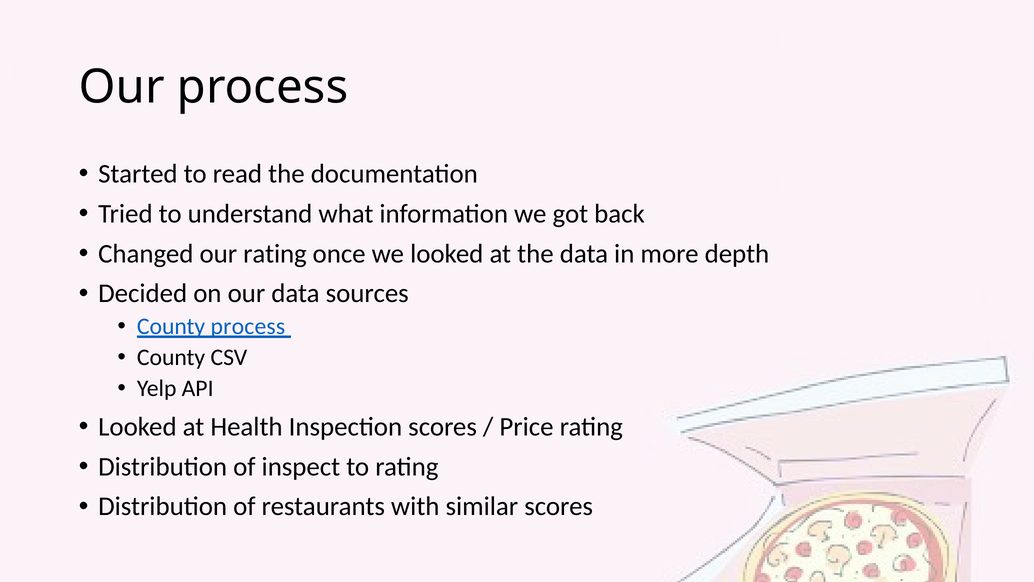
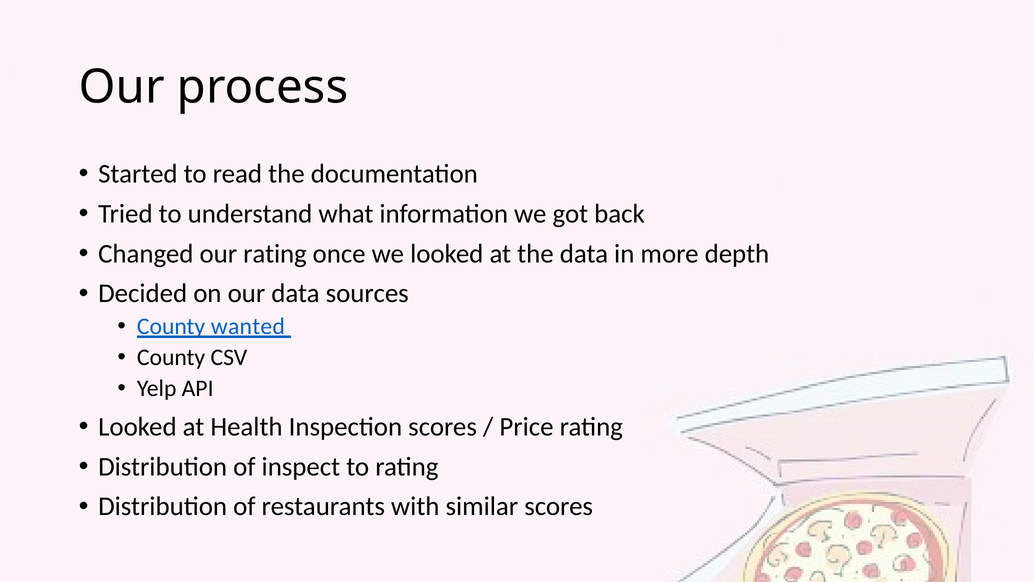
County process: process -> wanted (248, 326)
